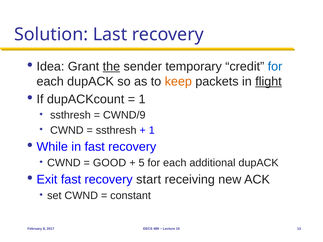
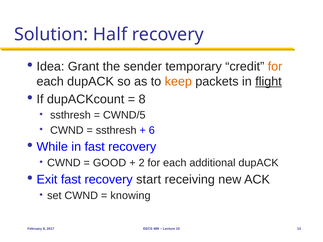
Last: Last -> Half (110, 35)
the underline: present -> none (111, 67)
for colour: blue -> orange (275, 67)
1: 1 -> 8 (142, 99)
CWND/9: CWND/9 -> CWND/5 (124, 115)
1: 1 -> 6 (152, 130)
5: 5 -> 2 (142, 163)
constant: constant -> knowing (130, 196)
